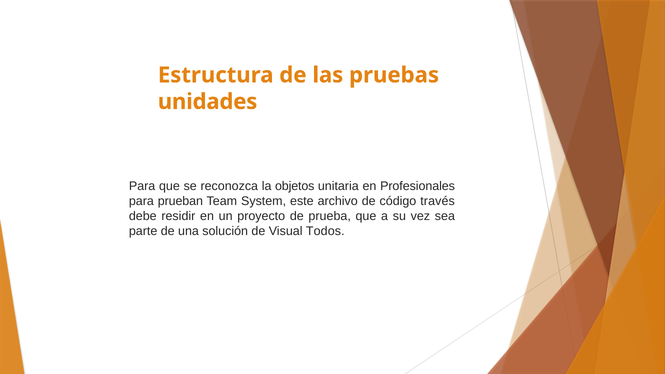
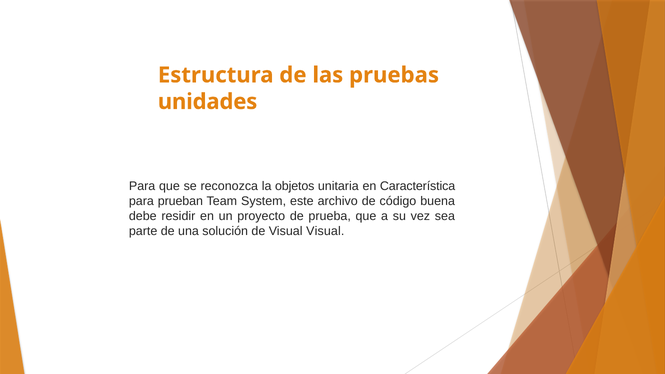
Profesionales: Profesionales -> Característica (418, 186)
través: través -> buena (438, 201)
Visual Todos: Todos -> Visual (325, 231)
